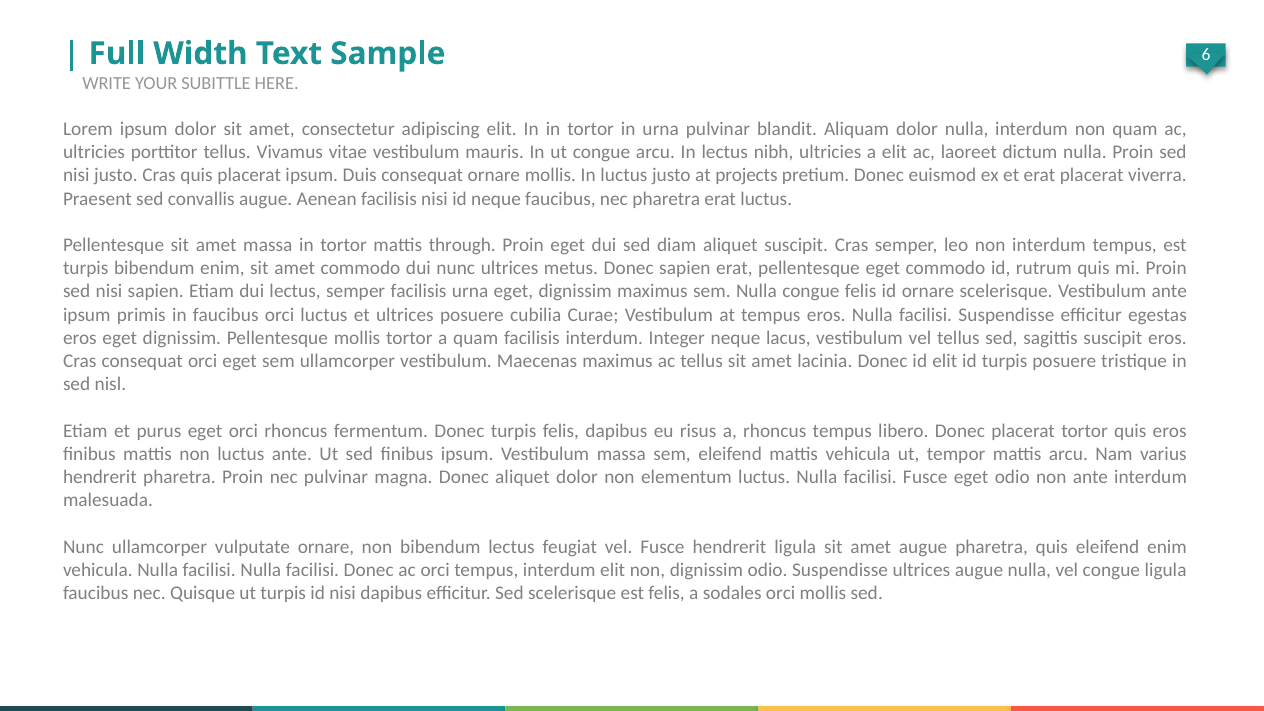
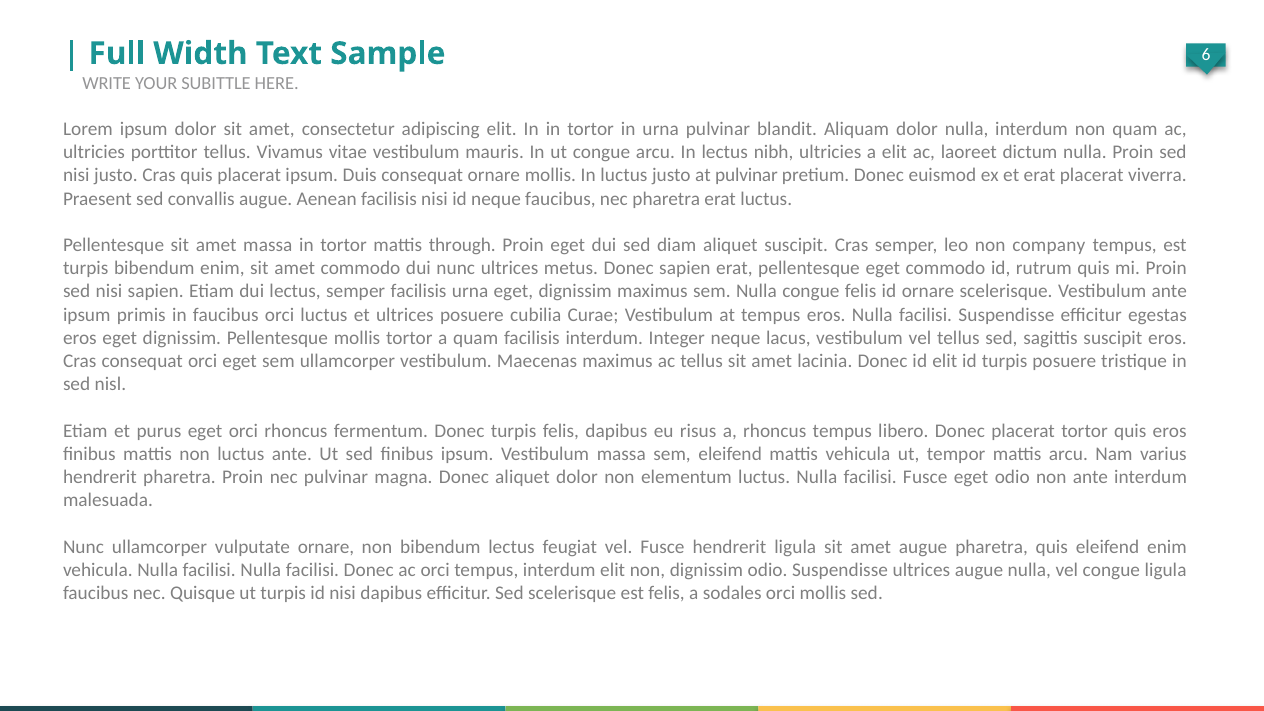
at projects: projects -> pulvinar (746, 176)
non interdum: interdum -> company (1049, 245)
